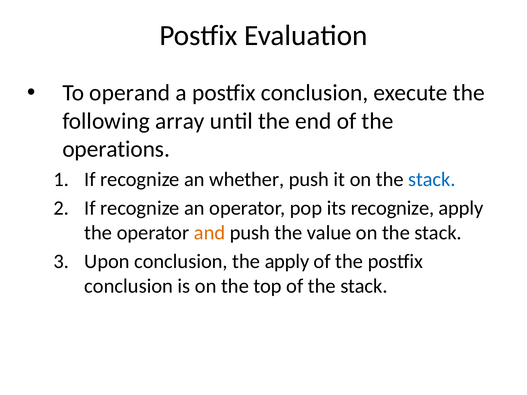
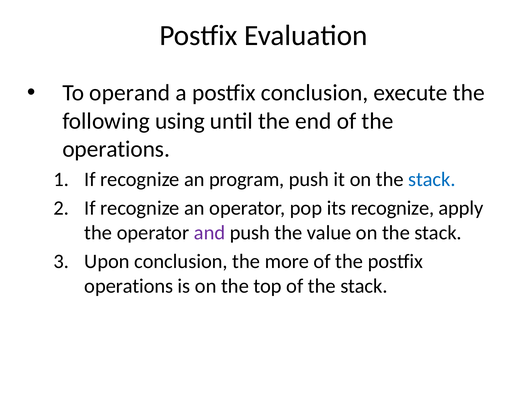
array: array -> using (180, 121)
whether: whether -> program (247, 179)
and colour: orange -> purple (210, 233)
the apply: apply -> more (287, 262)
conclusion: conclusion -> operations (129, 286)
